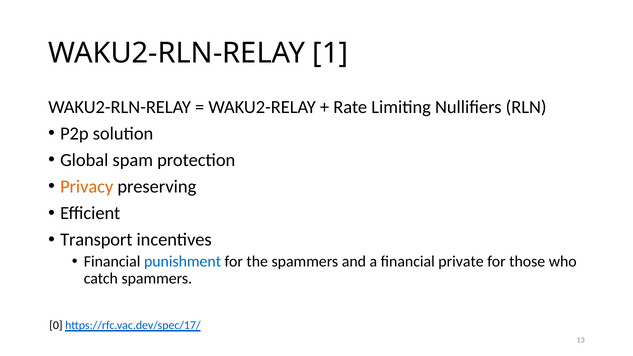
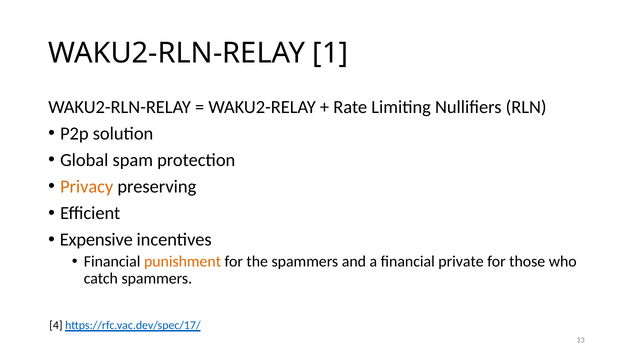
Transport: Transport -> Expensive (96, 240)
punishment colour: blue -> orange (183, 262)
0: 0 -> 4 (56, 326)
